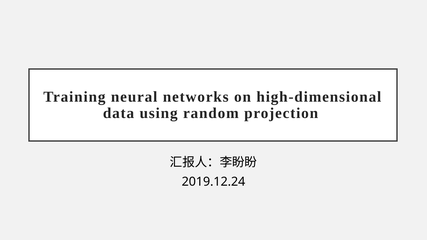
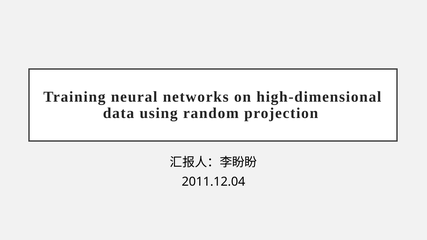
2019.12.24: 2019.12.24 -> 2011.12.04 (213, 182)
